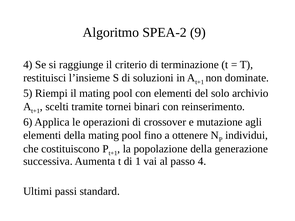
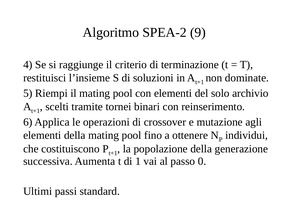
passo 4: 4 -> 0 (202, 161)
